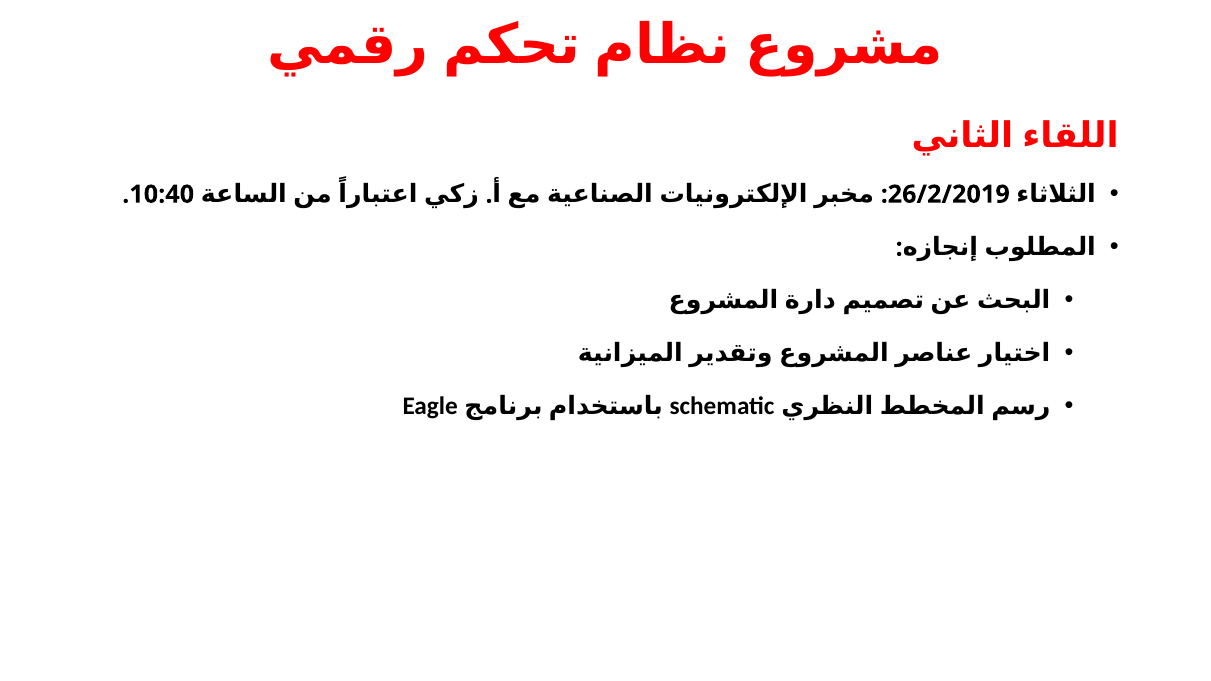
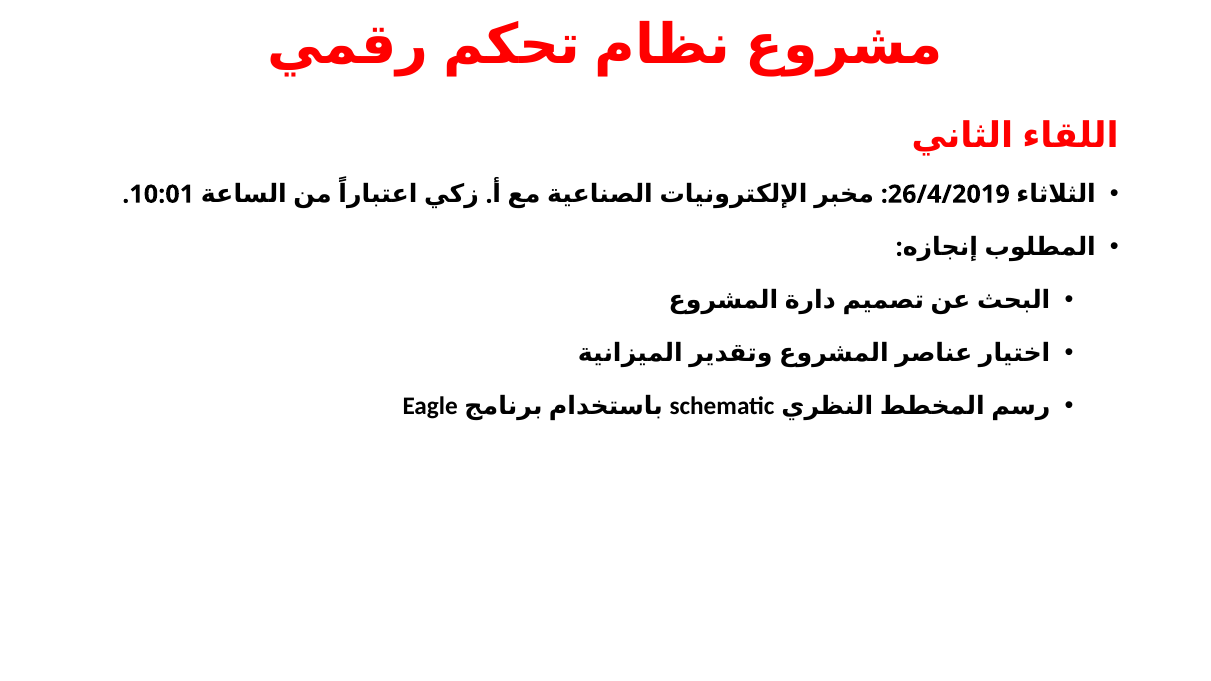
10:40: 10:40 -> 10:01 (162, 194)
26/2/2019: 26/2/2019 -> 26/4/2019 (949, 194)
